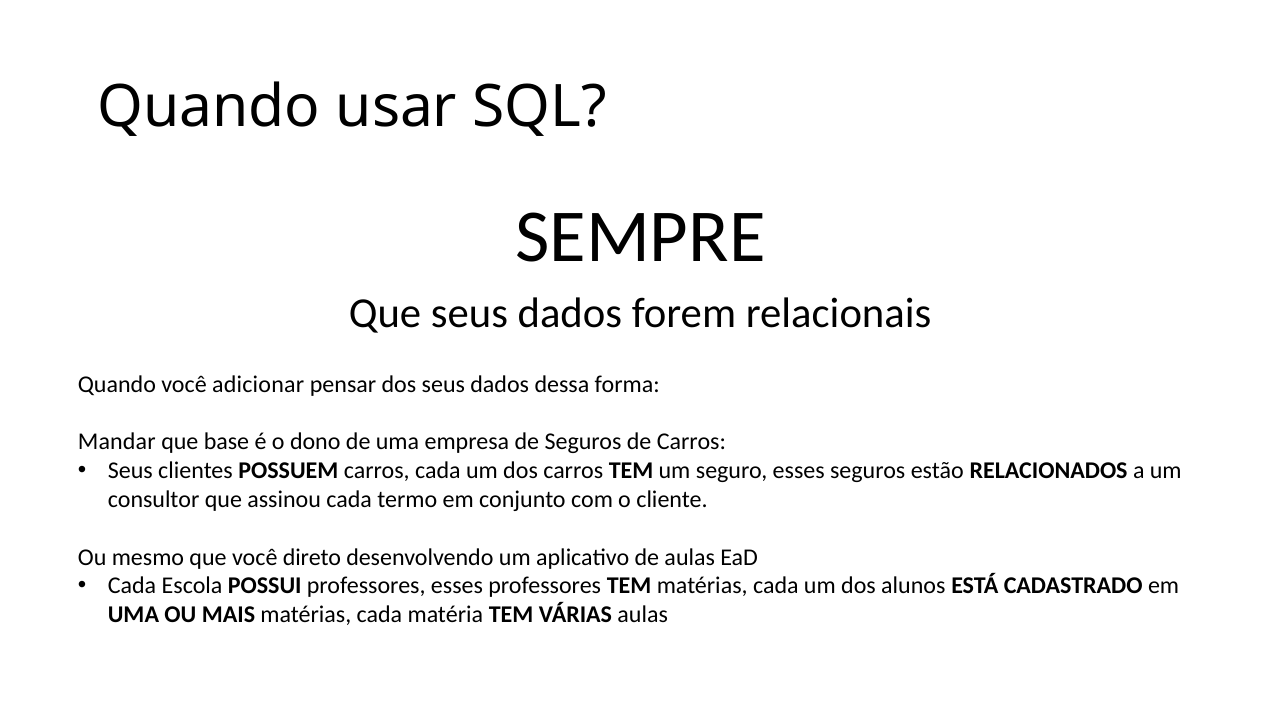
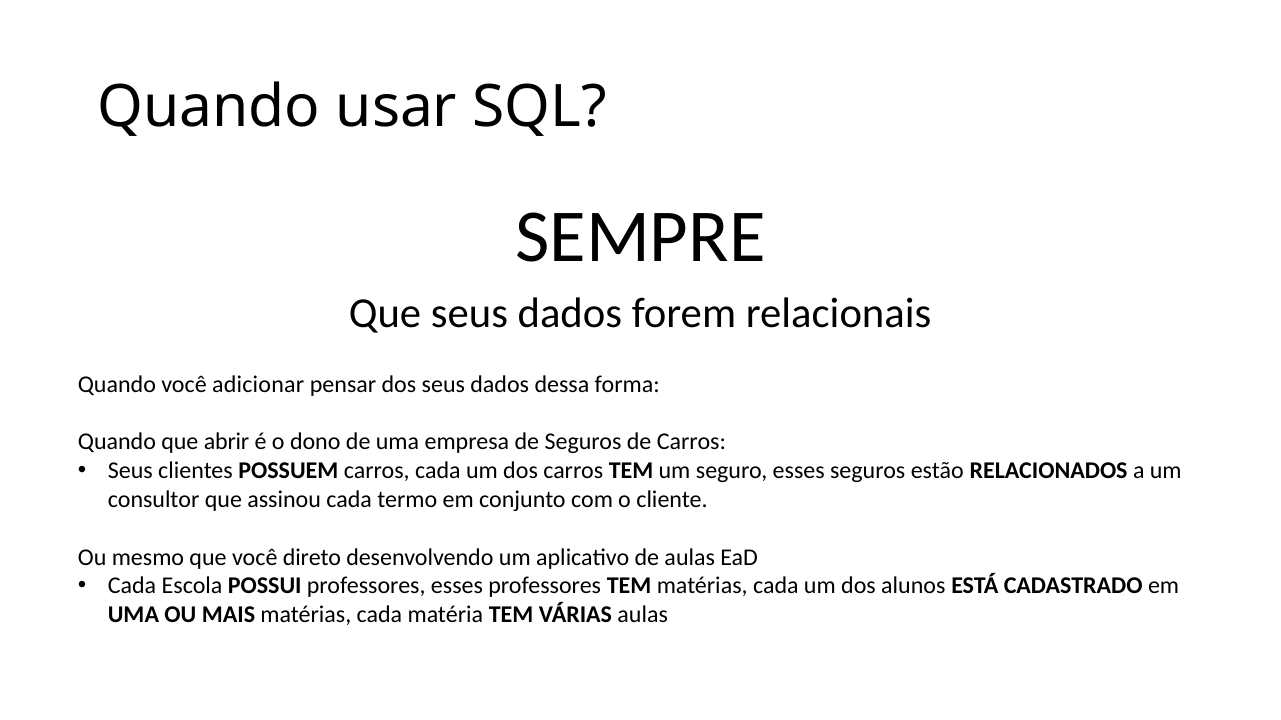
Mandar: Mandar -> Quando (117, 442)
base: base -> abrir (227, 442)
